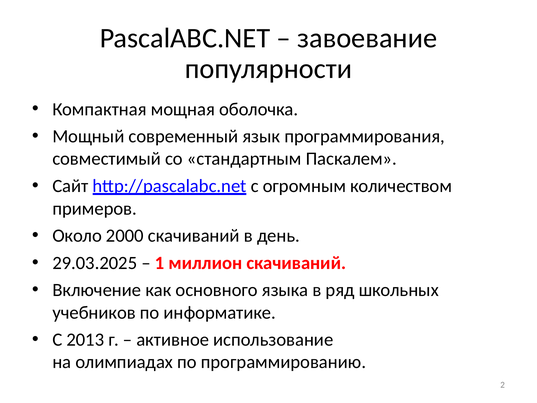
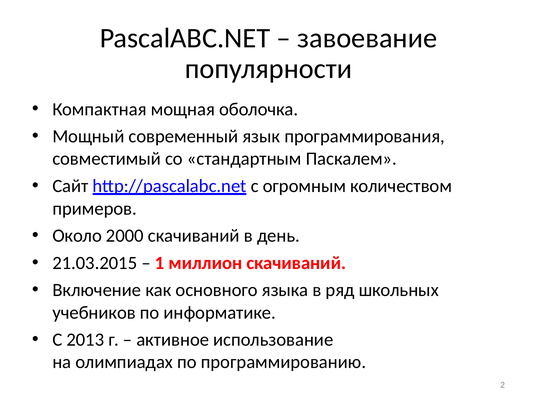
29.03.2025: 29.03.2025 -> 21.03.2015 (95, 263)
